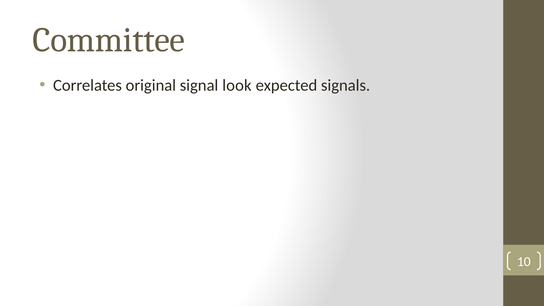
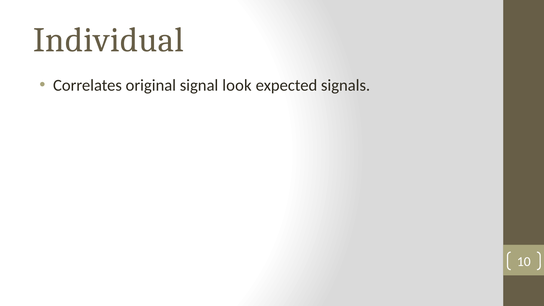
Committee: Committee -> Individual (109, 40)
